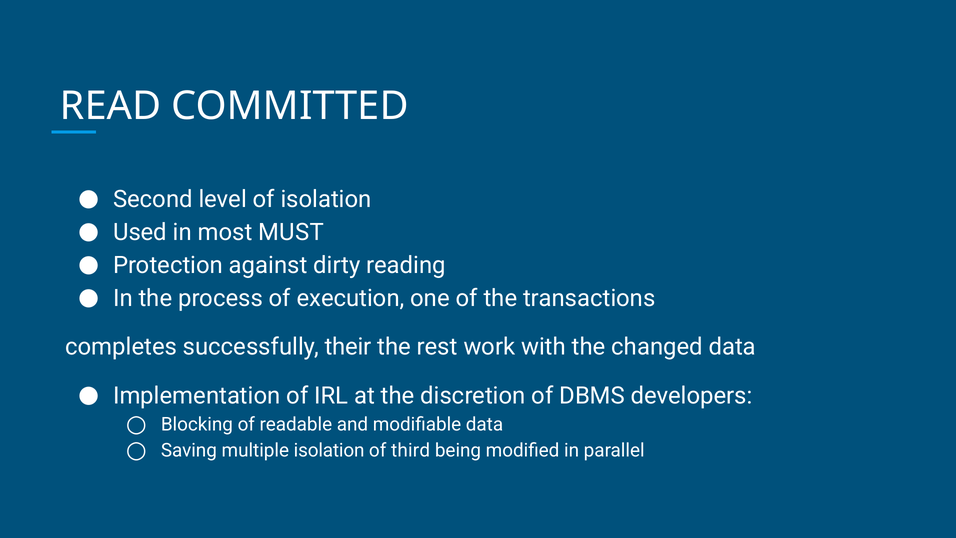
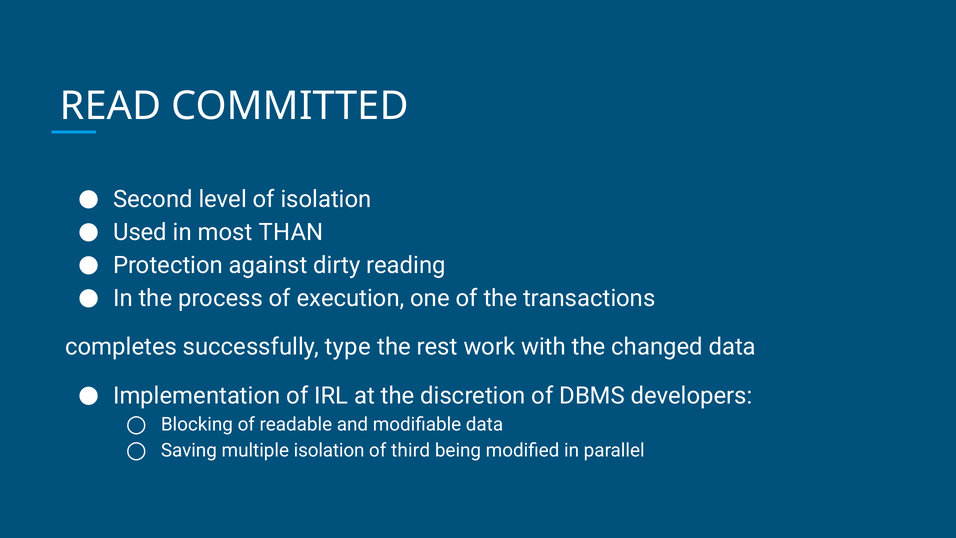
MUST: MUST -> THAN (291, 232)
their: their -> type (348, 347)
